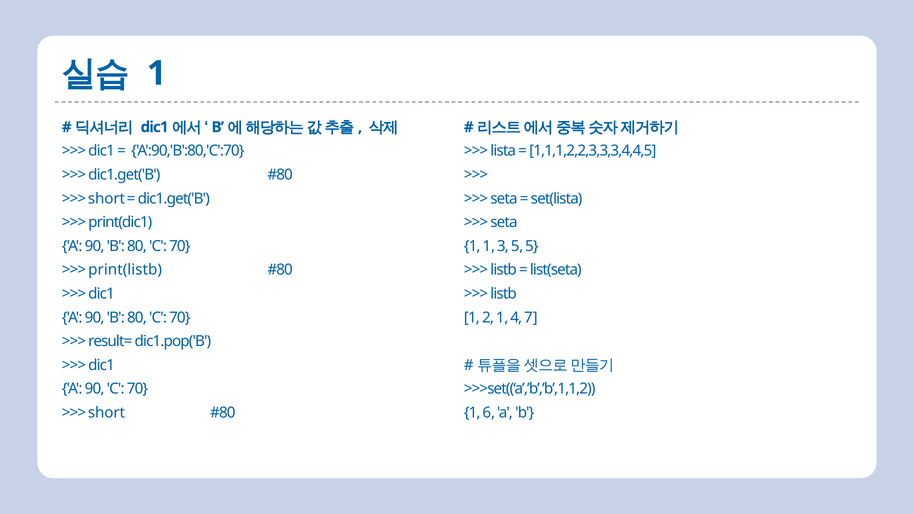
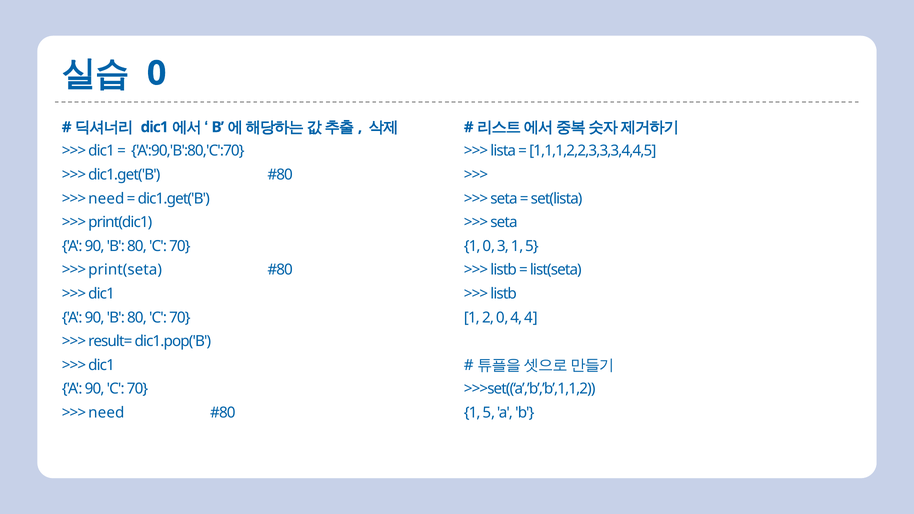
1: 1 -> 0 (157, 73)
short: short -> need (106, 199)
1 1: 1 -> 0 (489, 246)
3 5: 5 -> 1 (517, 246)
print(listb: print(listb -> print(seta (125, 270)
2 1: 1 -> 0 (502, 318)
4 7: 7 -> 4 (531, 318)
short: short -> need (106, 413)
6: 6 -> 5 (489, 413)
